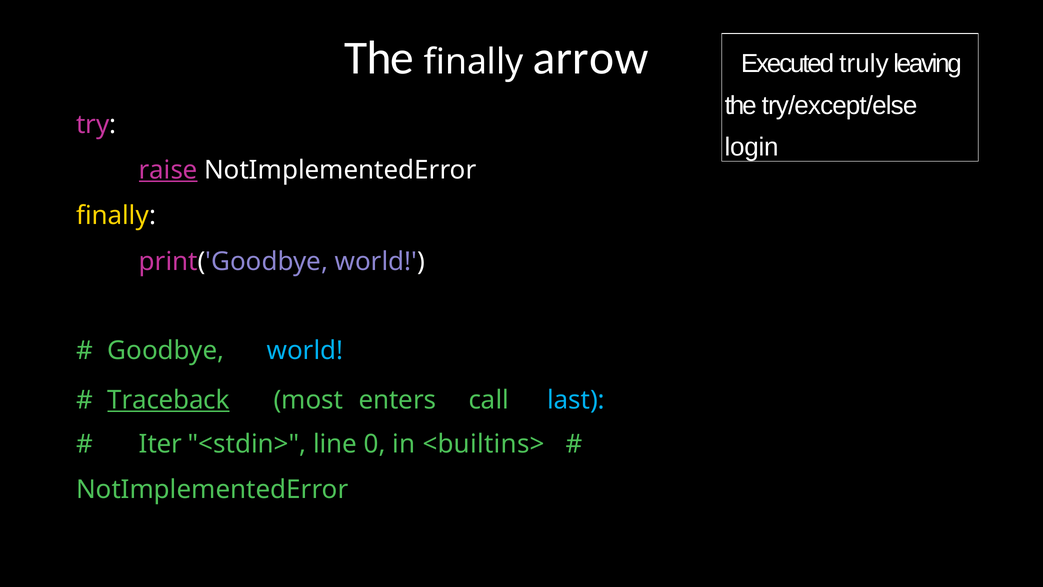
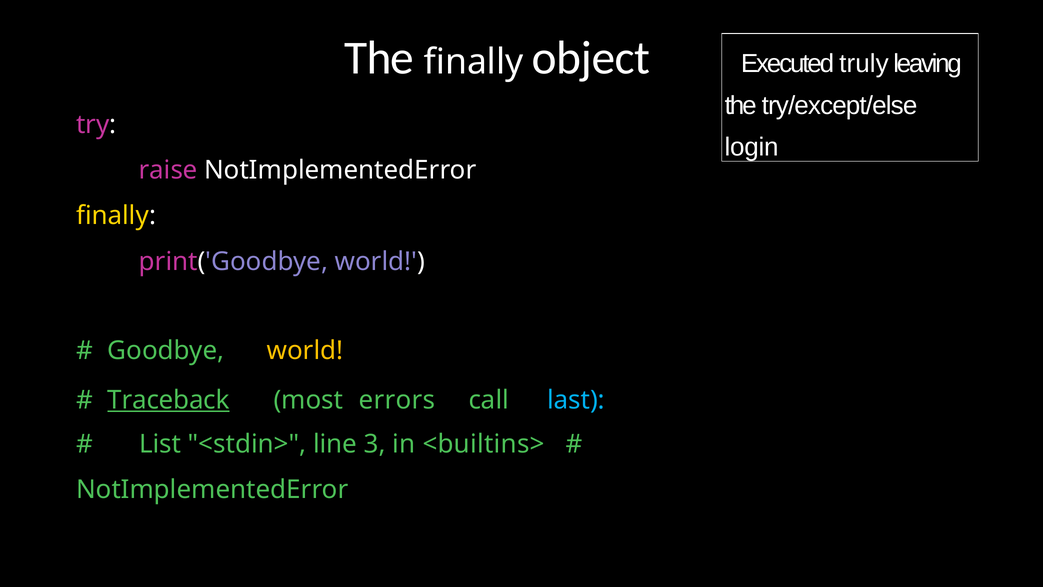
arrow: arrow -> object (591, 58)
raise underline: present -> none (168, 170)
world colour: light blue -> yellow (305, 350)
enters: enters -> errors (397, 400)
Iter: Iter -> List (160, 444)
0: 0 -> 3 (375, 444)
